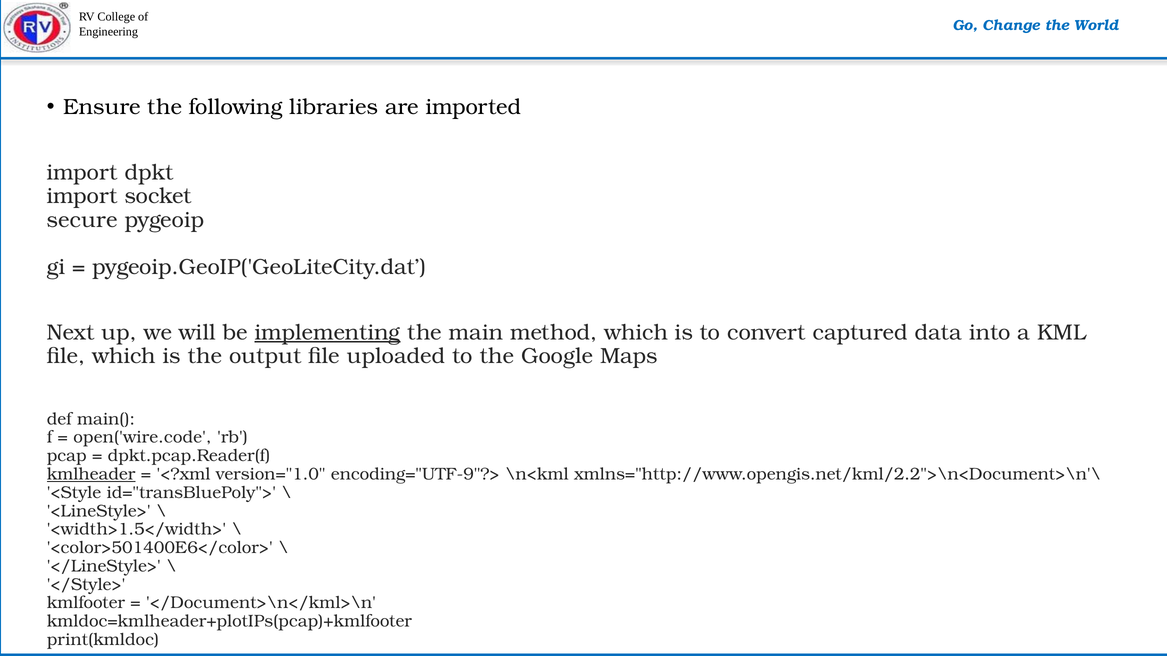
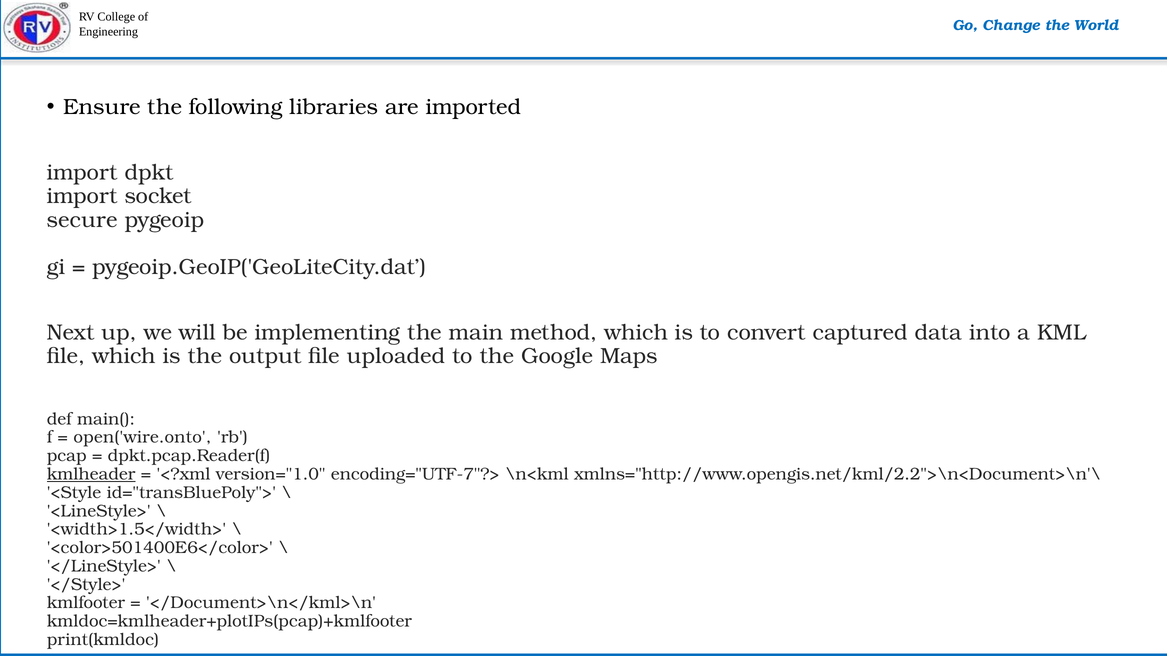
implementing underline: present -> none (327, 333)
open('wire.code: open('wire.code -> open('wire.onto (142, 438)
encoding="UTF-9"?>: encoding="UTF-9"?> -> encoding="UTF-7"?> (415, 474)
